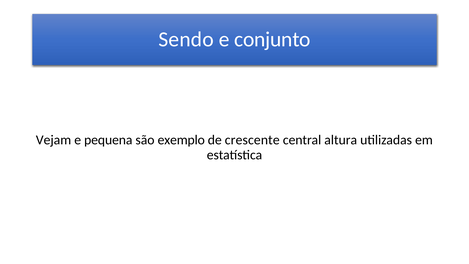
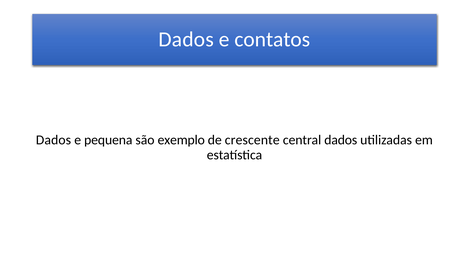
Sendo: Sendo -> Dados (186, 39)
conjunto: conjunto -> contatos (272, 39)
Vejam: Vejam -> Dados (53, 140)
central altura: altura -> dados (341, 140)
